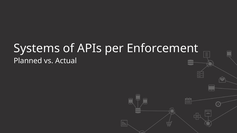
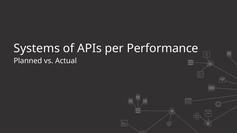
Enforcement: Enforcement -> Performance (163, 48)
